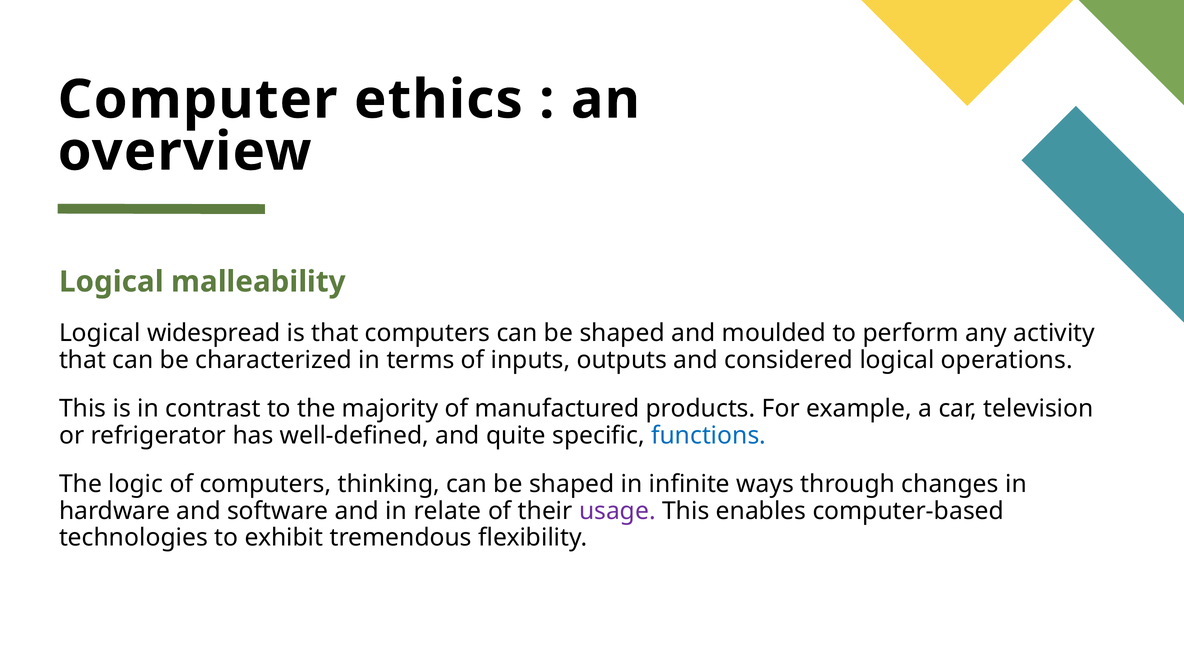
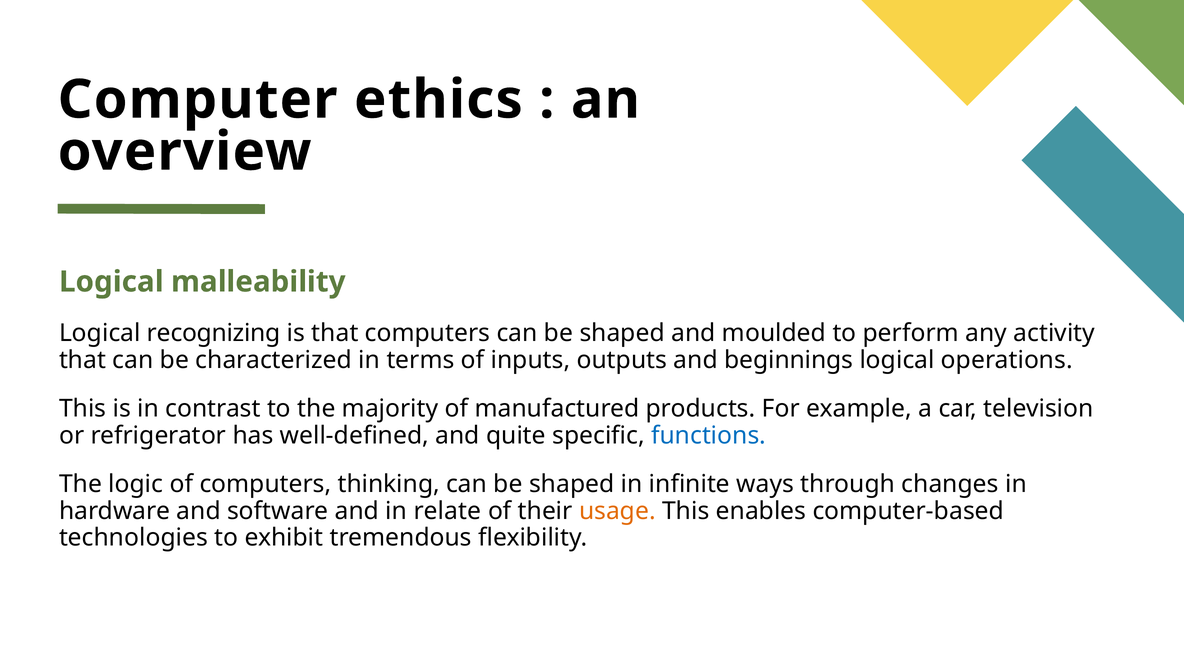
widespread: widespread -> recognizing (214, 333)
considered: considered -> beginnings (789, 360)
usage colour: purple -> orange (617, 511)
